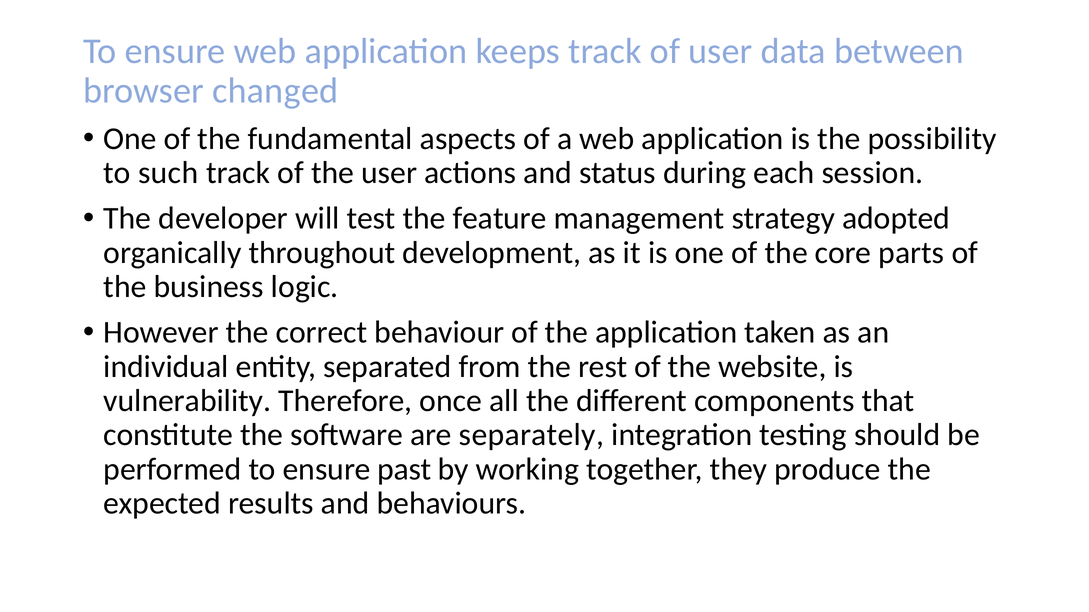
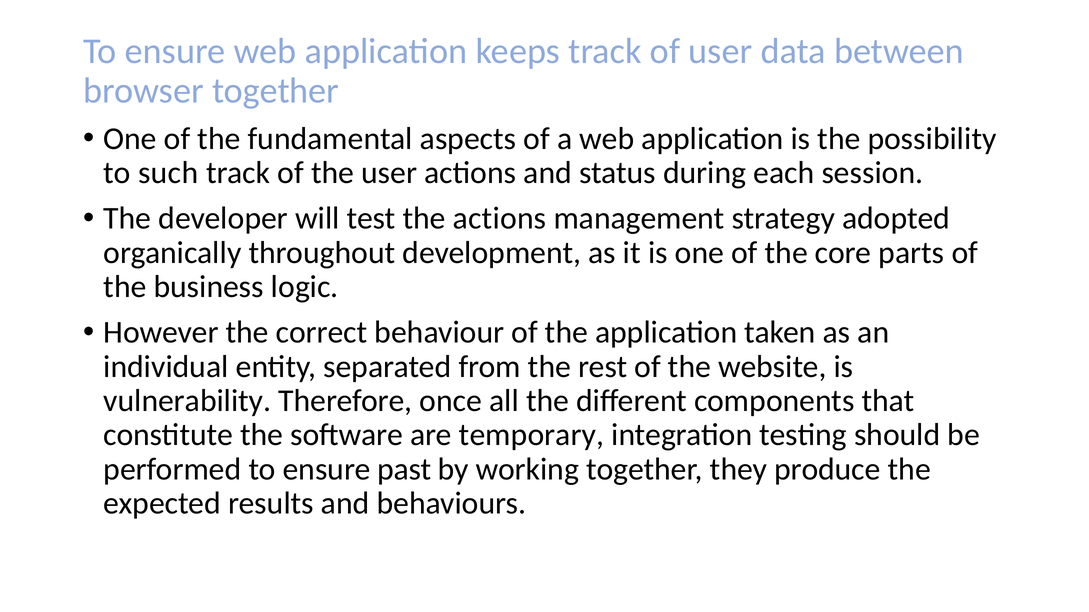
browser changed: changed -> together (275, 91)
the feature: feature -> actions (500, 219)
separately: separately -> temporary (531, 435)
